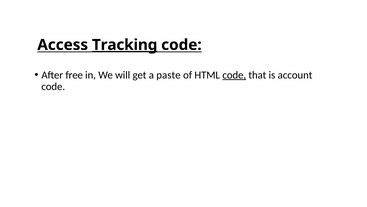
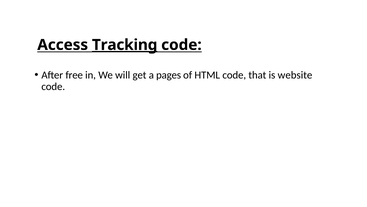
paste: paste -> pages (169, 75)
code underline: present -> none (234, 75)
account: account -> website (295, 75)
